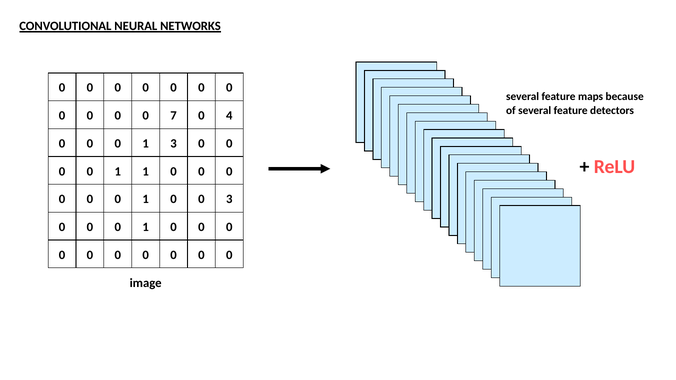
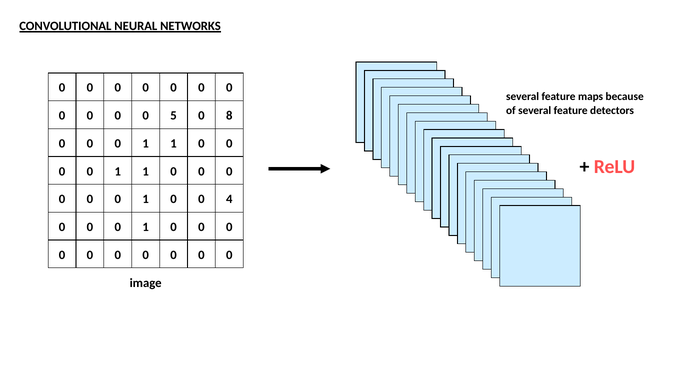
7: 7 -> 5 (174, 116)
4: 4 -> 8 (229, 116)
3: 3 -> 1 (174, 144)
0 3: 3 -> 4 (229, 199)
